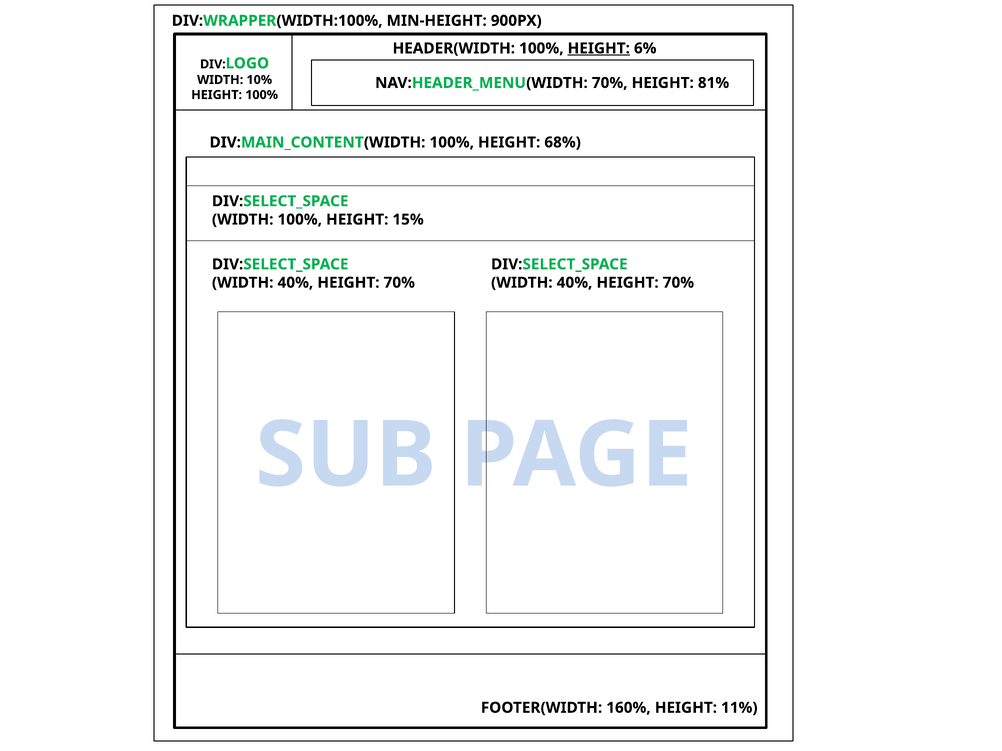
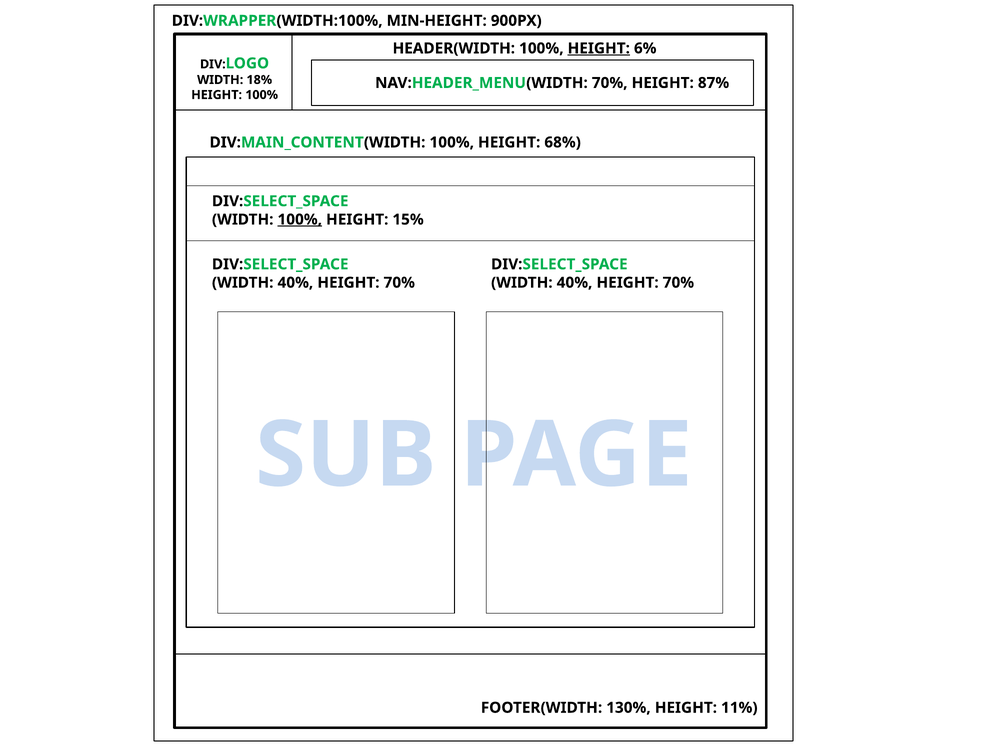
10%: 10% -> 18% (259, 80)
81%: 81% -> 87% (714, 83)
100% underline: none -> present (300, 220)
160%: 160% -> 130% (628, 708)
